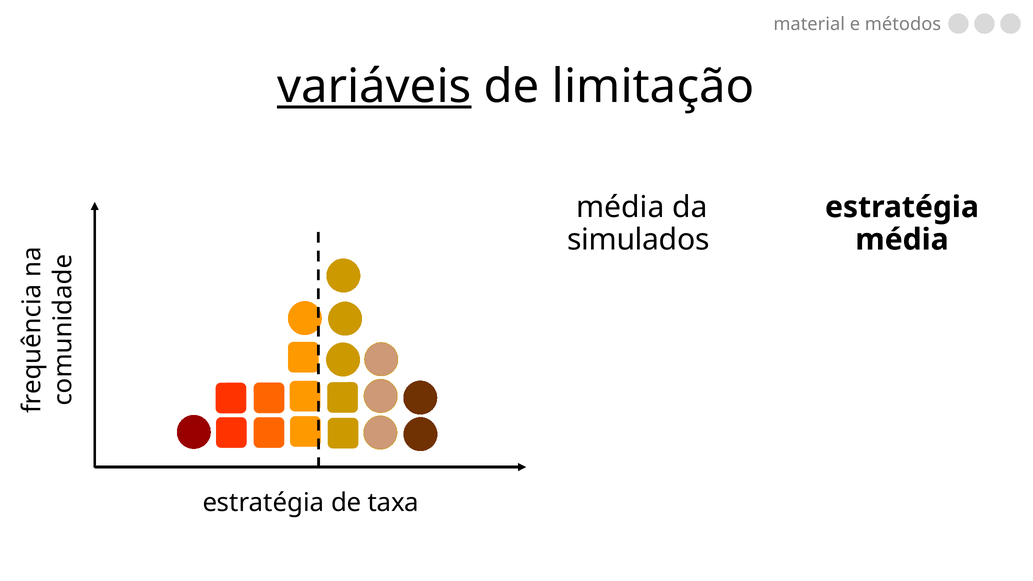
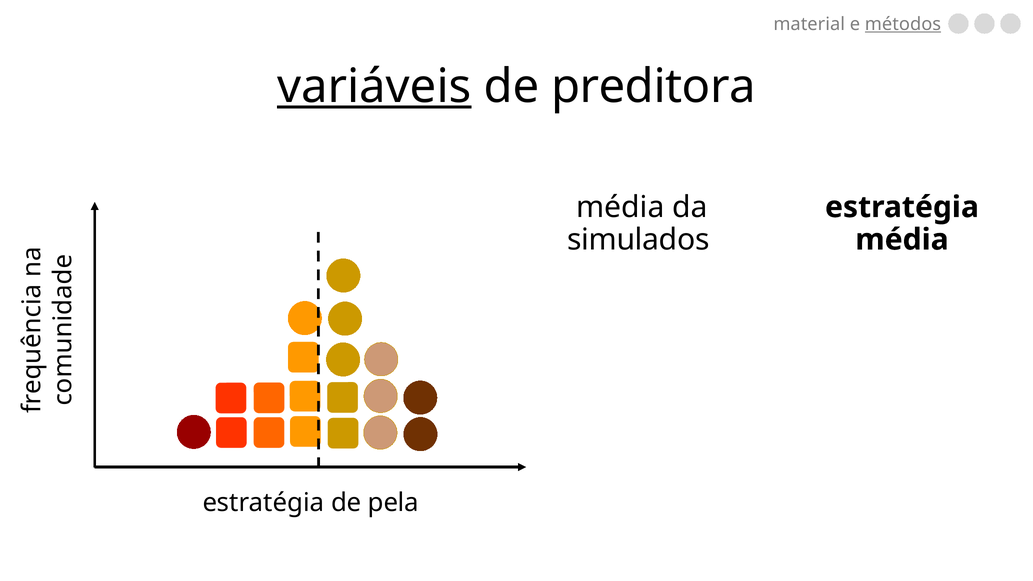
métodos underline: none -> present (903, 24)
limitação: limitação -> preditora (653, 87)
taxa: taxa -> pela (393, 503)
